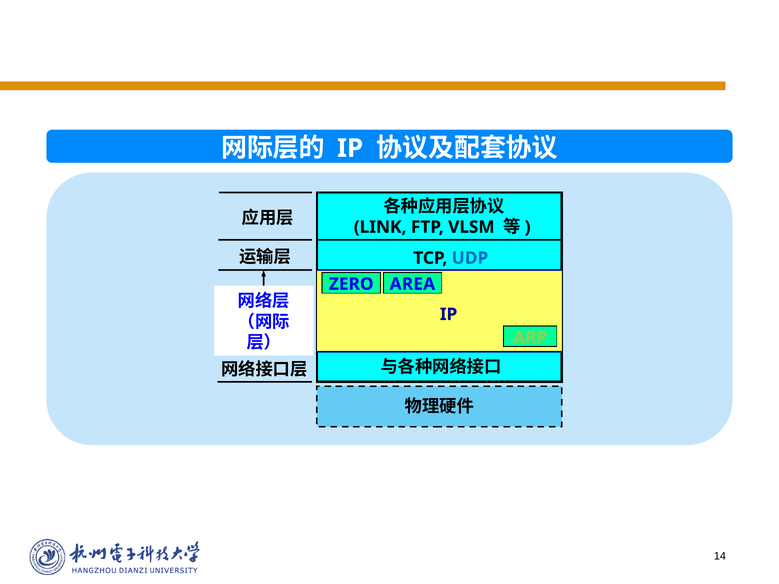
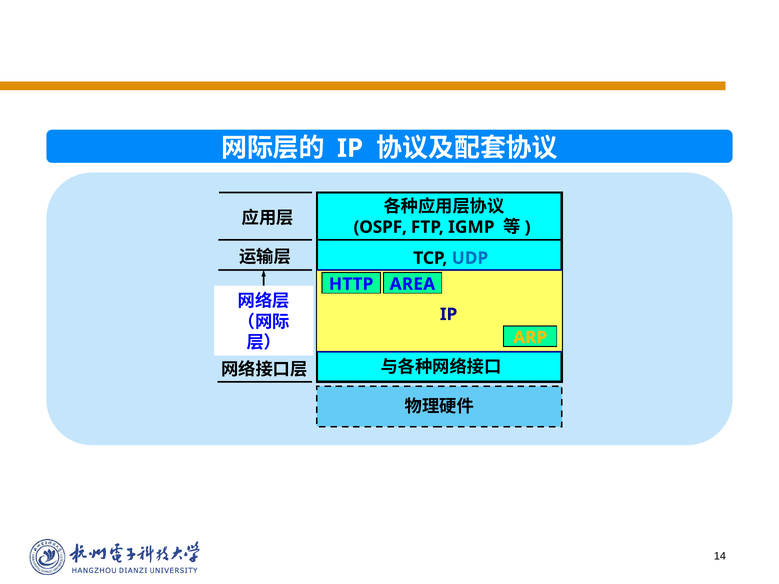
LINK: LINK -> OSPF (380, 227)
VLSM: VLSM -> IGMP (471, 227)
ZERO: ZERO -> HTTP (351, 284)
ARP colour: light green -> yellow (530, 338)
